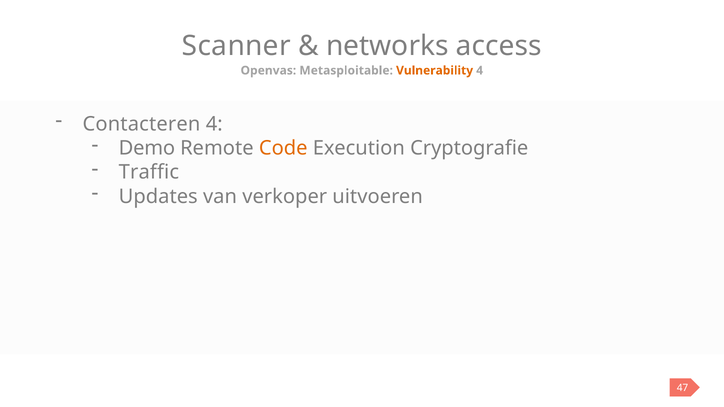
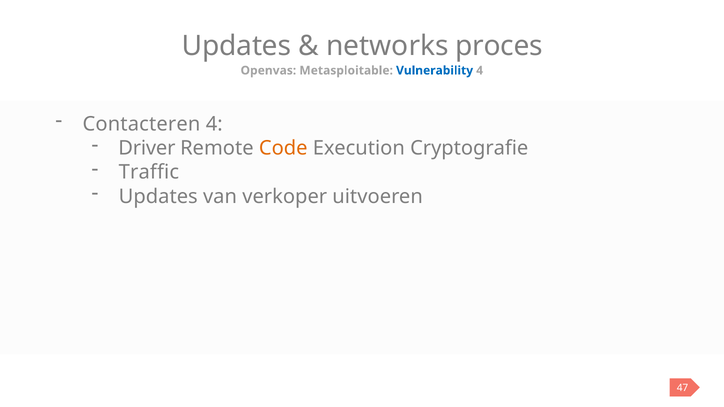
Scanner: Scanner -> Updates (237, 46)
access: access -> proces (499, 46)
Vulnerability colour: orange -> blue (435, 71)
Demo: Demo -> Driver (147, 148)
